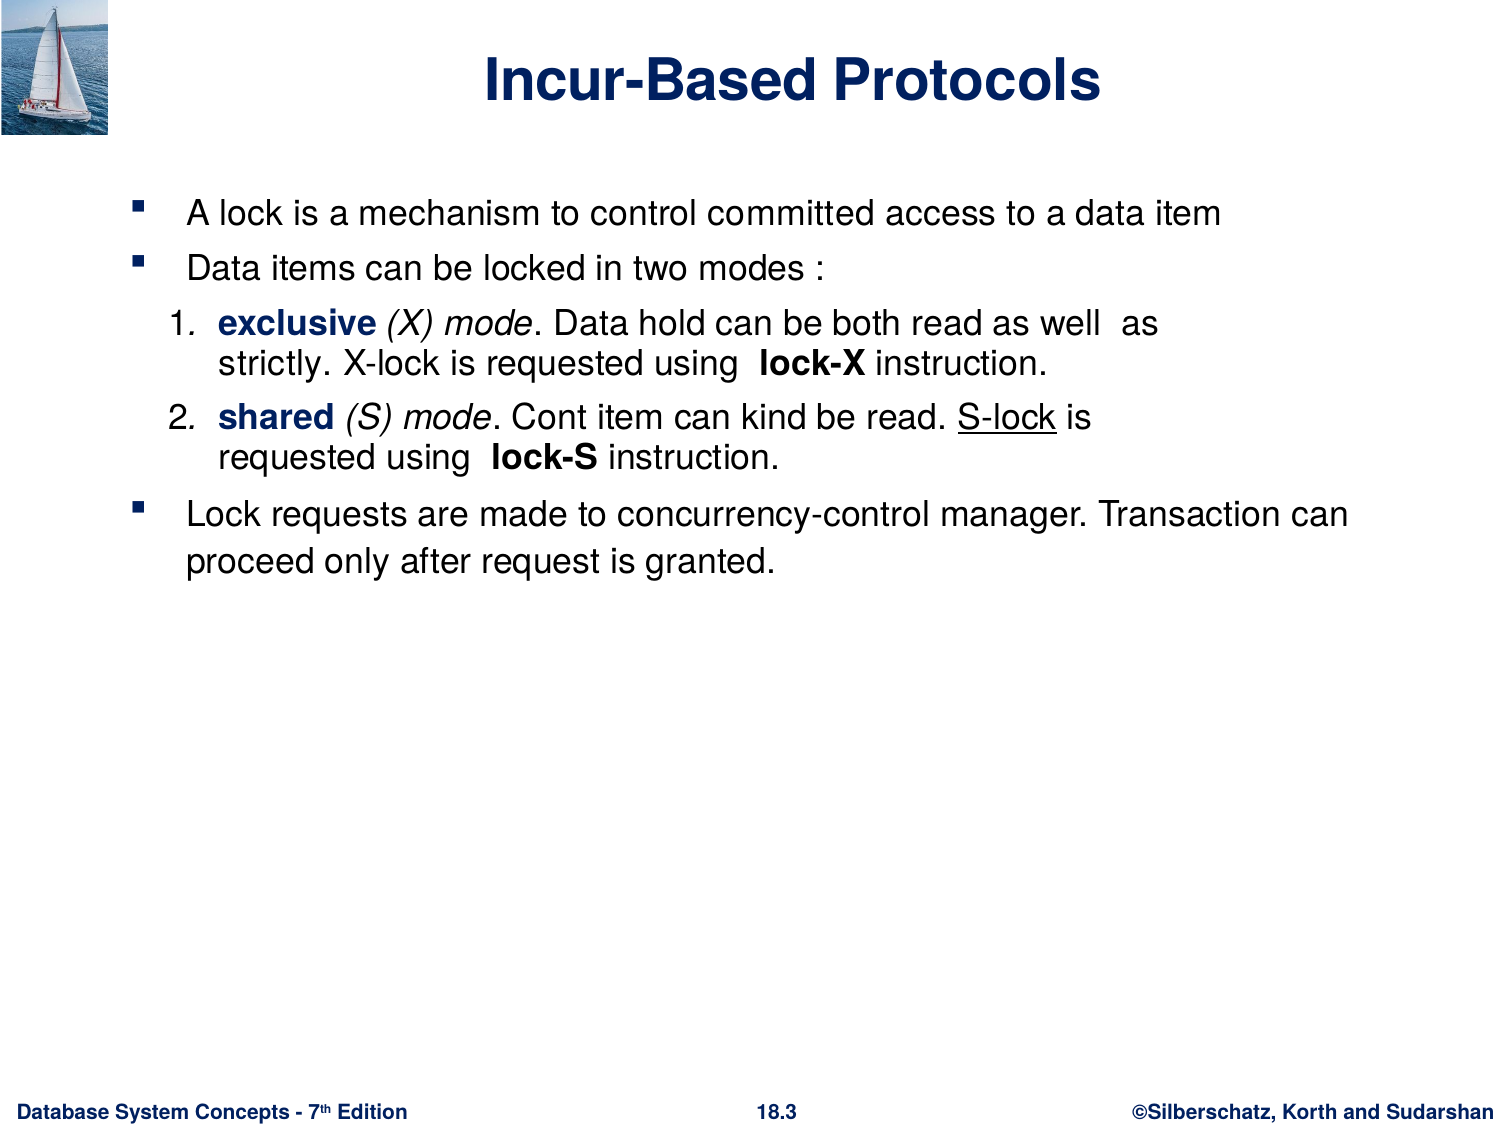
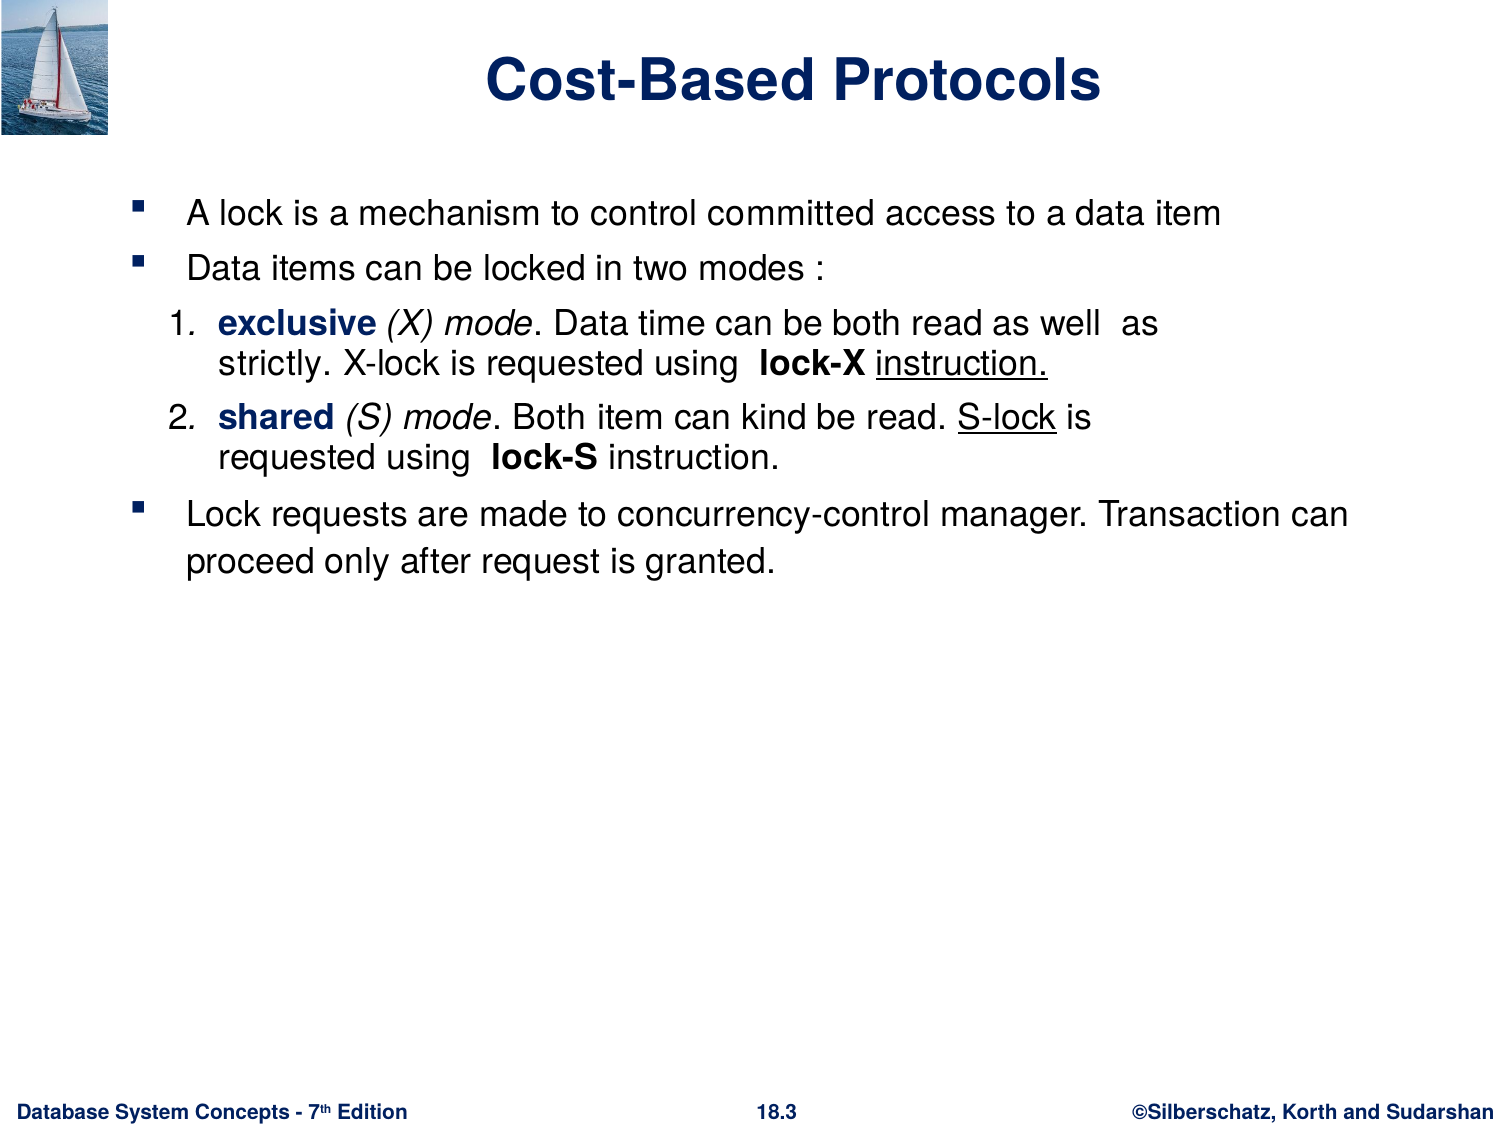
Incur-Based: Incur-Based -> Cost-Based (651, 81)
hold: hold -> time (672, 324)
instruction underline: none -> present (962, 364)
mode Cont: Cont -> Both (550, 418)
